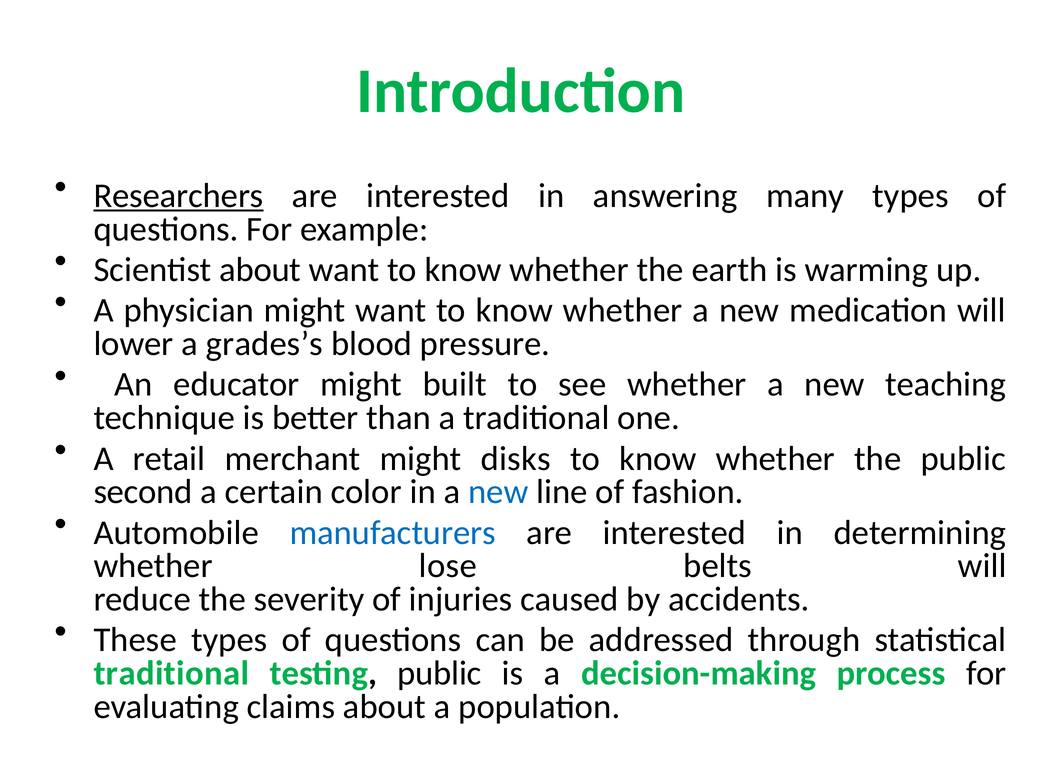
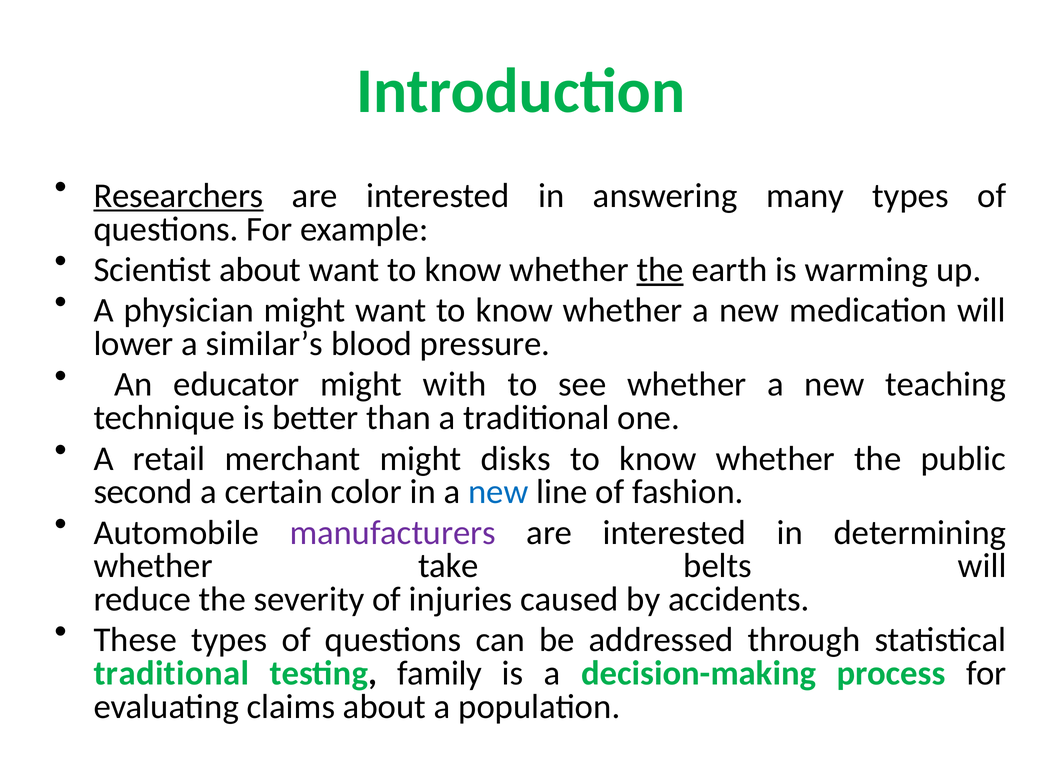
the underline: none -> present (660, 270)
grades’s: grades’s -> similar’s (264, 344)
built: built -> with (455, 385)
manufacturers colour: blue -> purple (393, 533)
lose: lose -> take (448, 566)
testing public: public -> family (440, 674)
